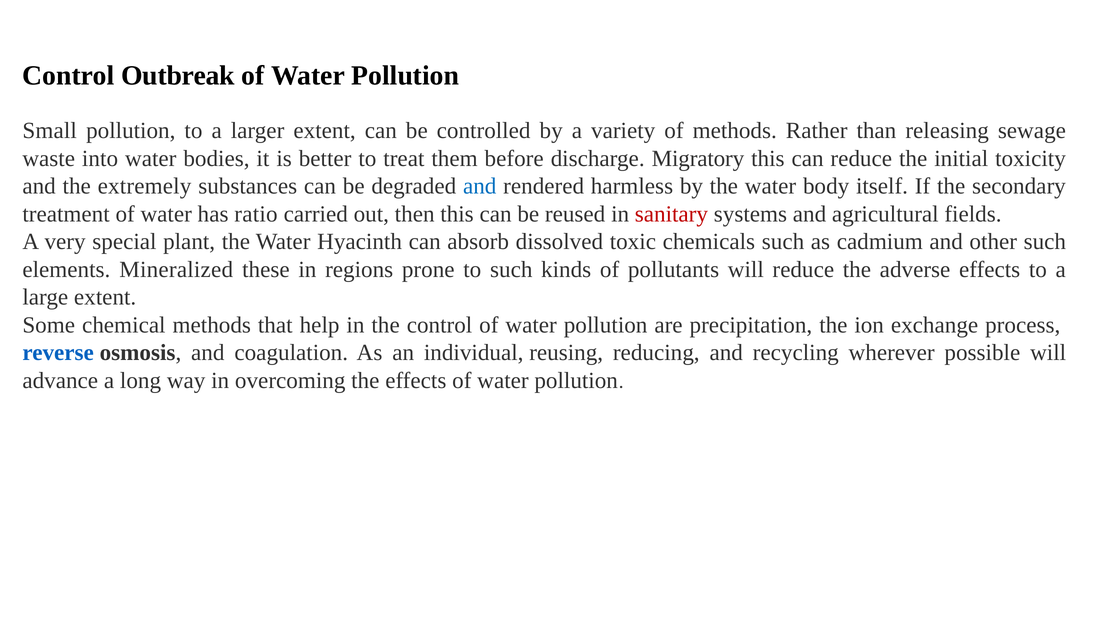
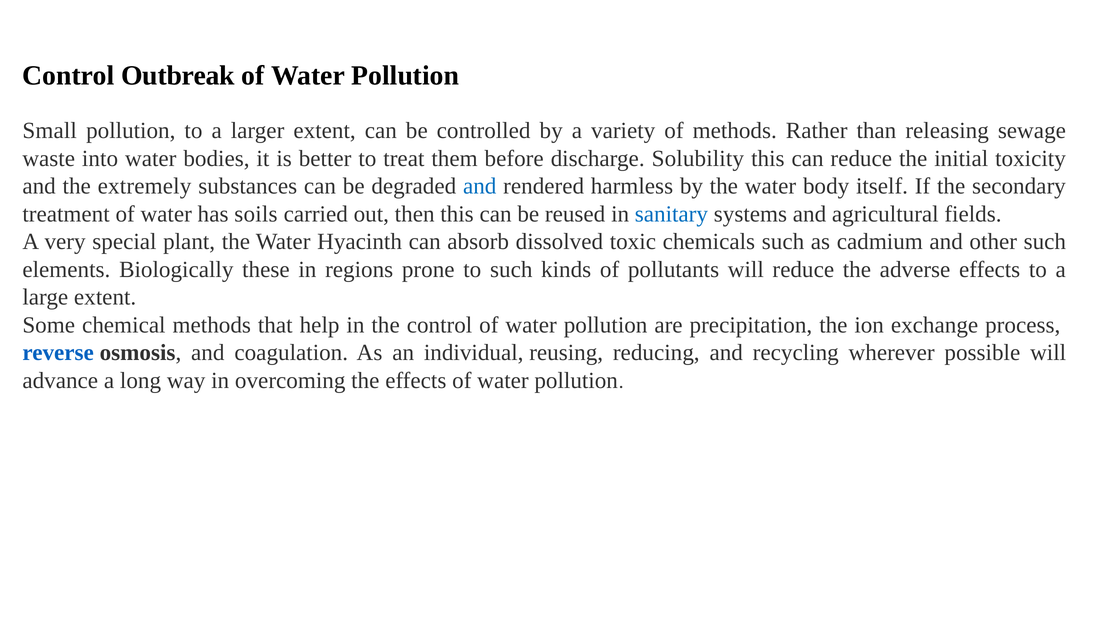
Migratory: Migratory -> Solubility (698, 158)
ratio: ratio -> soils (256, 214)
sanitary colour: red -> blue (671, 214)
Mineralized: Mineralized -> Biologically (176, 269)
